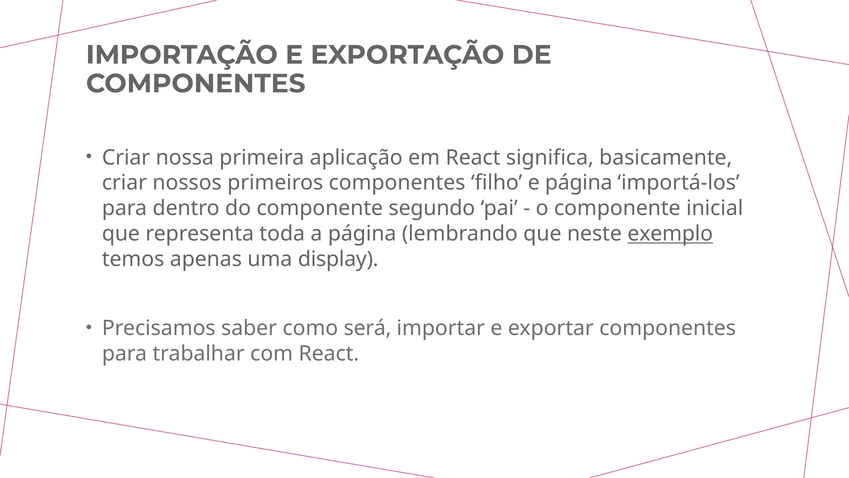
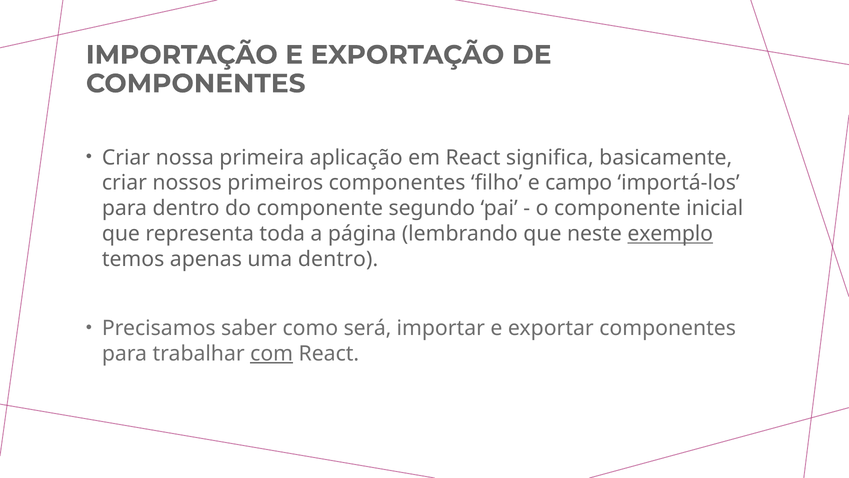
e página: página -> campo (579, 183)
uma display: display -> dentro (338, 259)
com underline: none -> present (272, 353)
